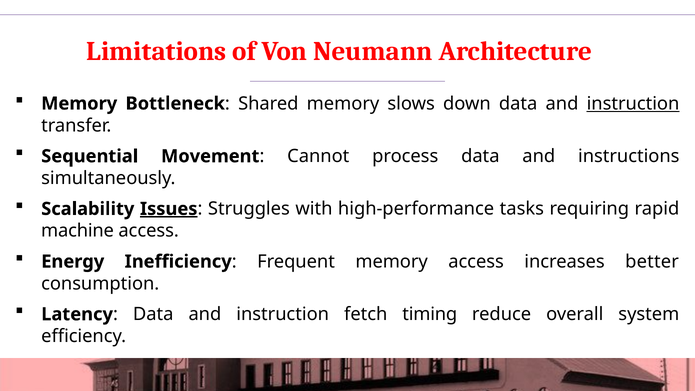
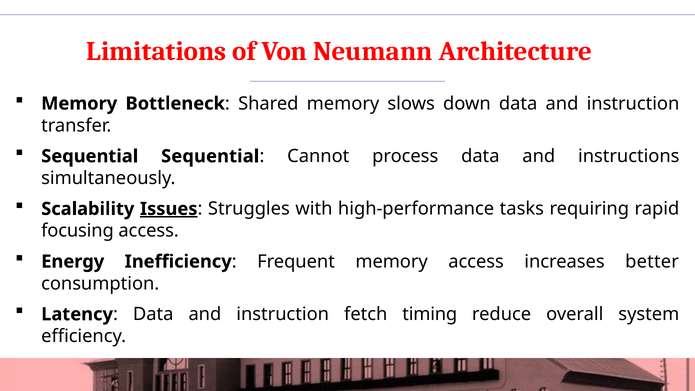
instruction underline: present -> none (633, 104)
Sequential Movement: Movement -> Sequential (210, 156)
machine: machine -> focusing (77, 231)
